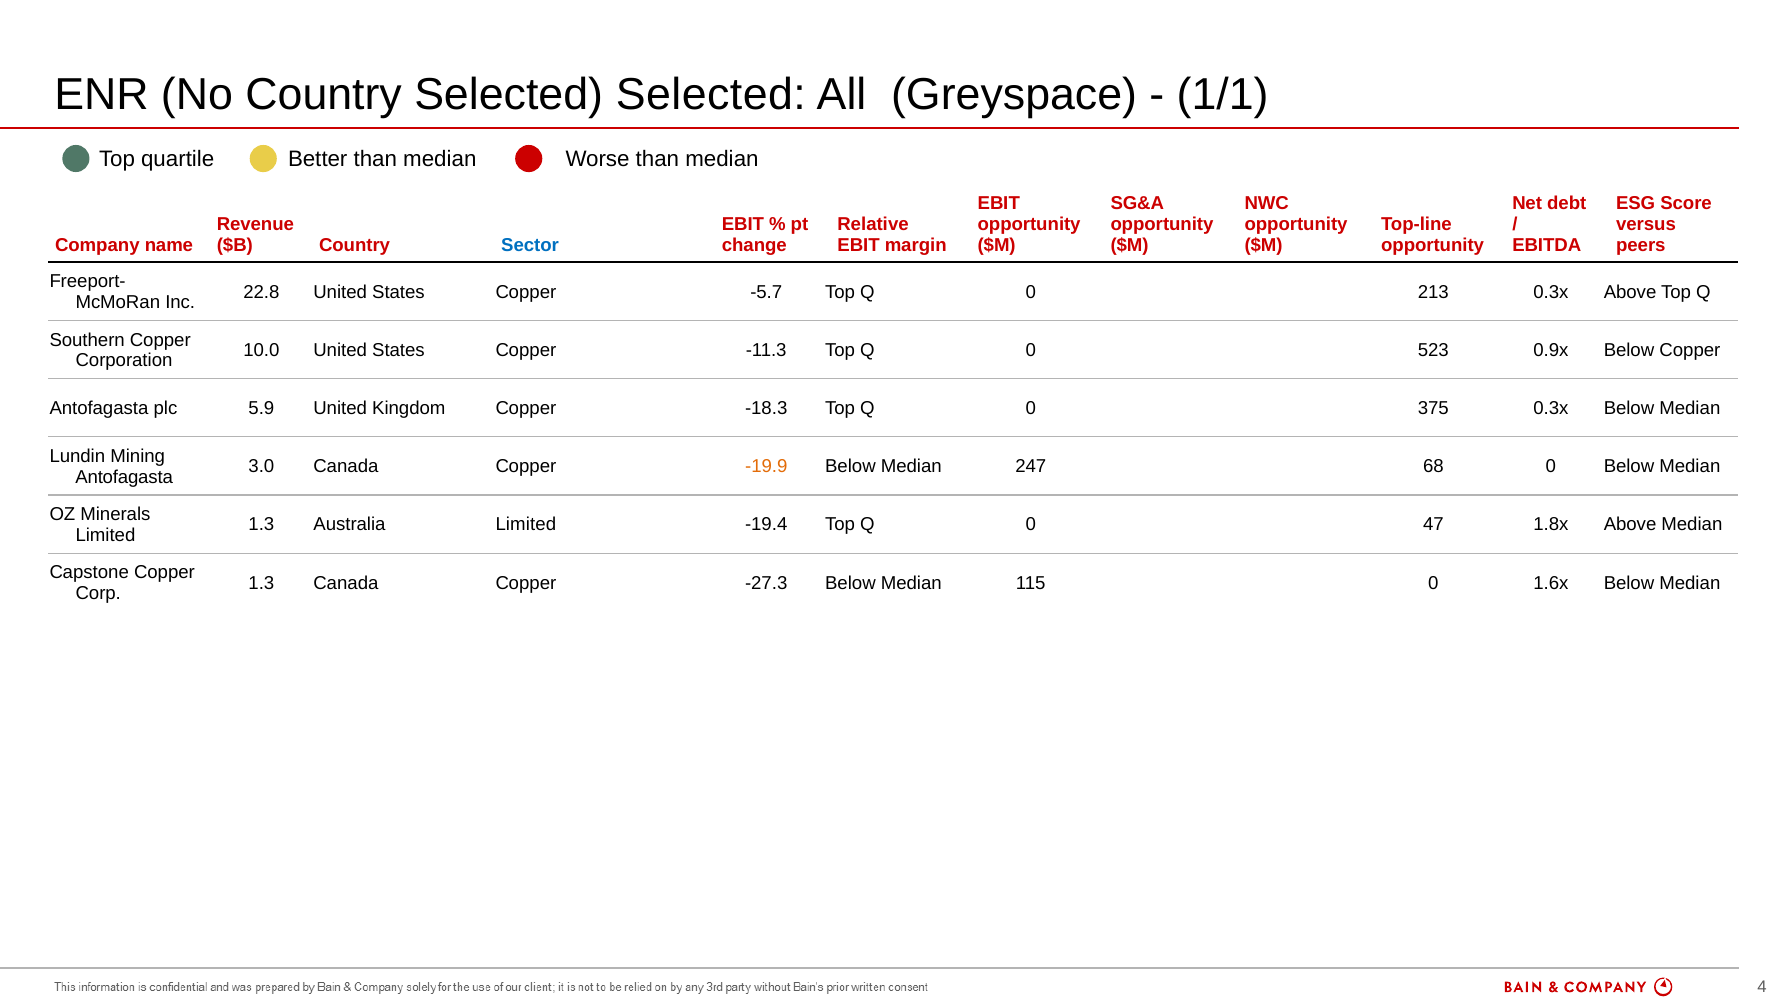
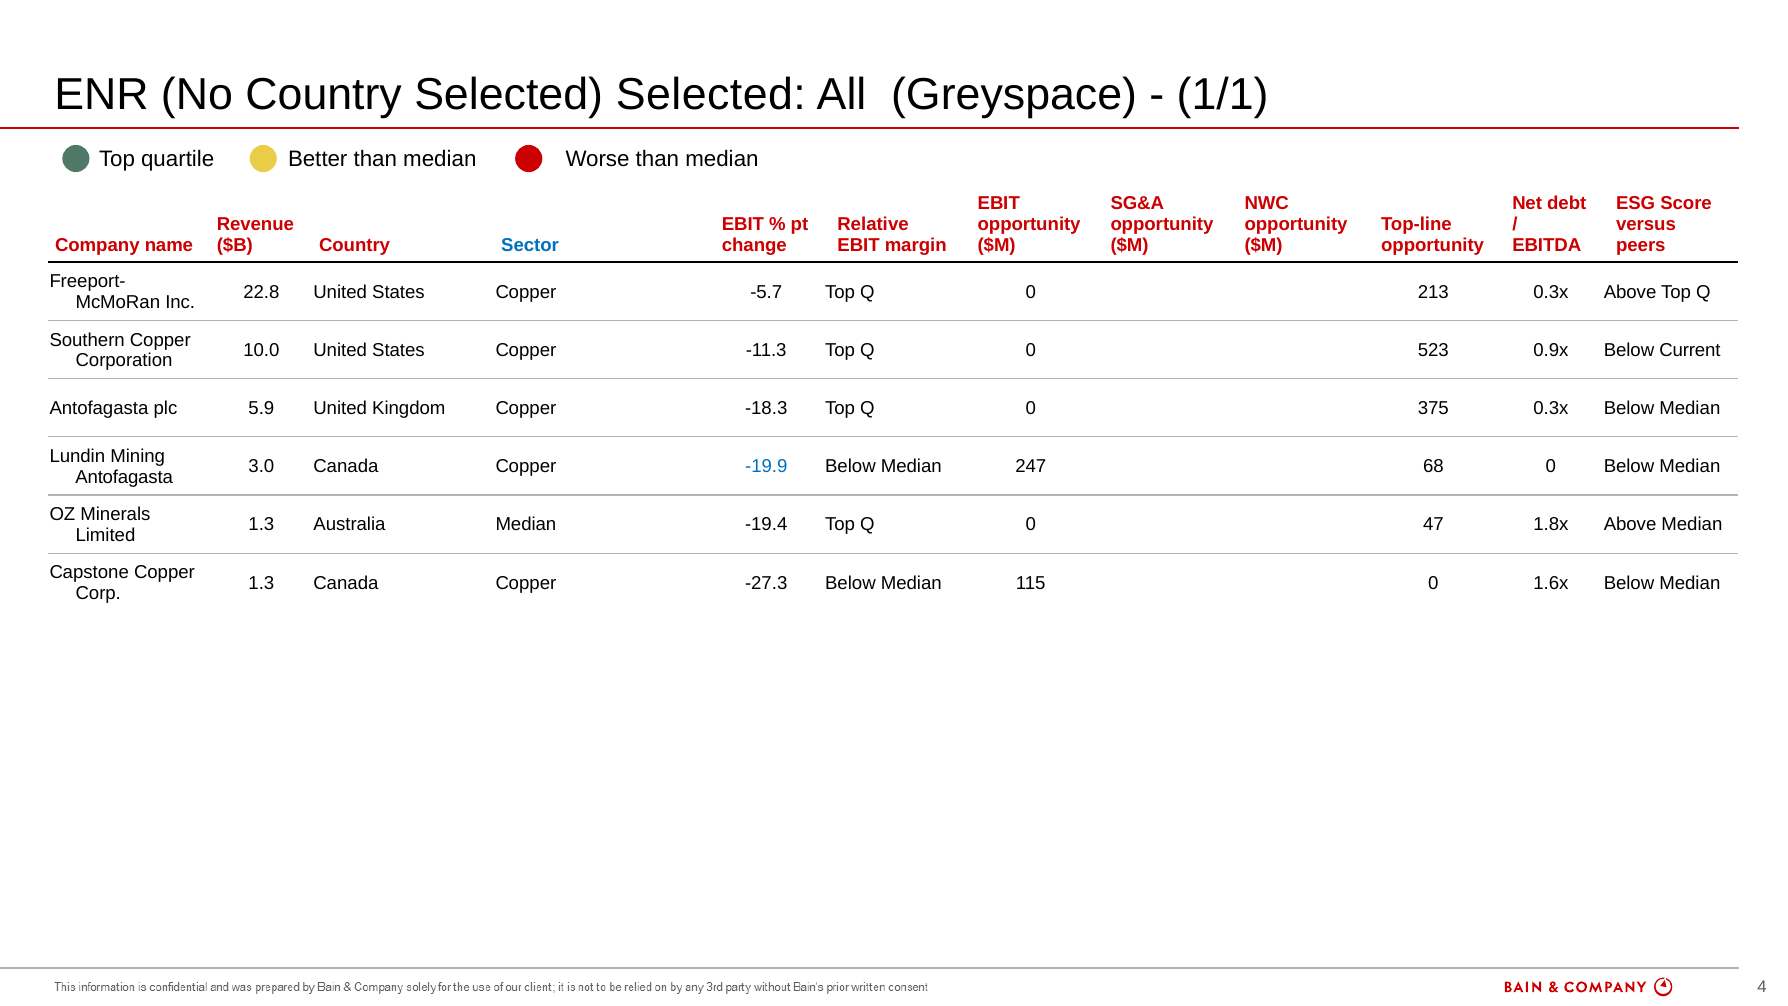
Below Copper: Copper -> Current (1690, 350)
-19.9 colour: orange -> blue (766, 467)
Australia Limited: Limited -> Median (526, 525)
